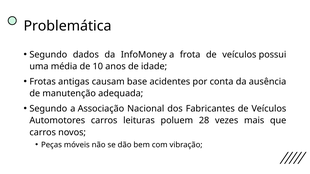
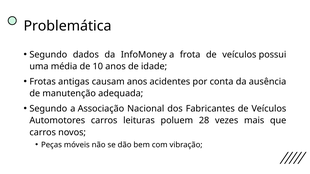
causam base: base -> anos (137, 82)
